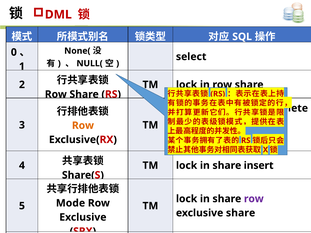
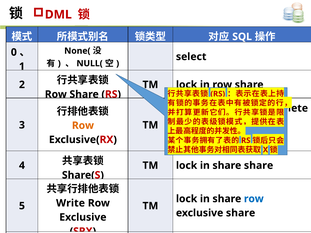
share insert: insert -> share (259, 166)
row colour: purple -> blue (254, 199)
Mode: Mode -> Write (71, 203)
